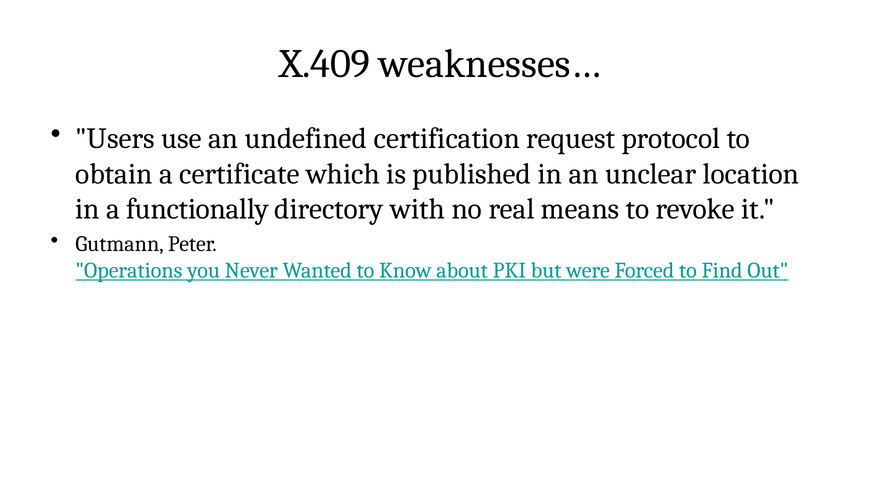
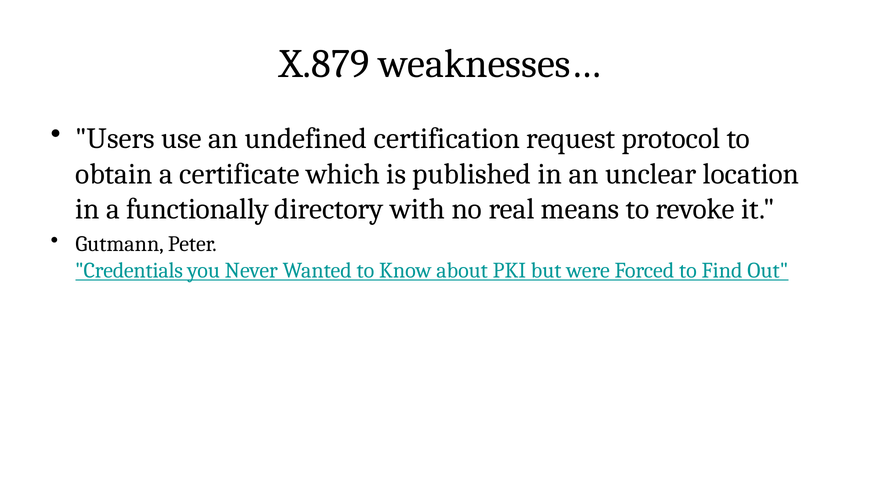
X.409: X.409 -> X.879 (325, 64)
Operations: Operations -> Credentials (129, 270)
